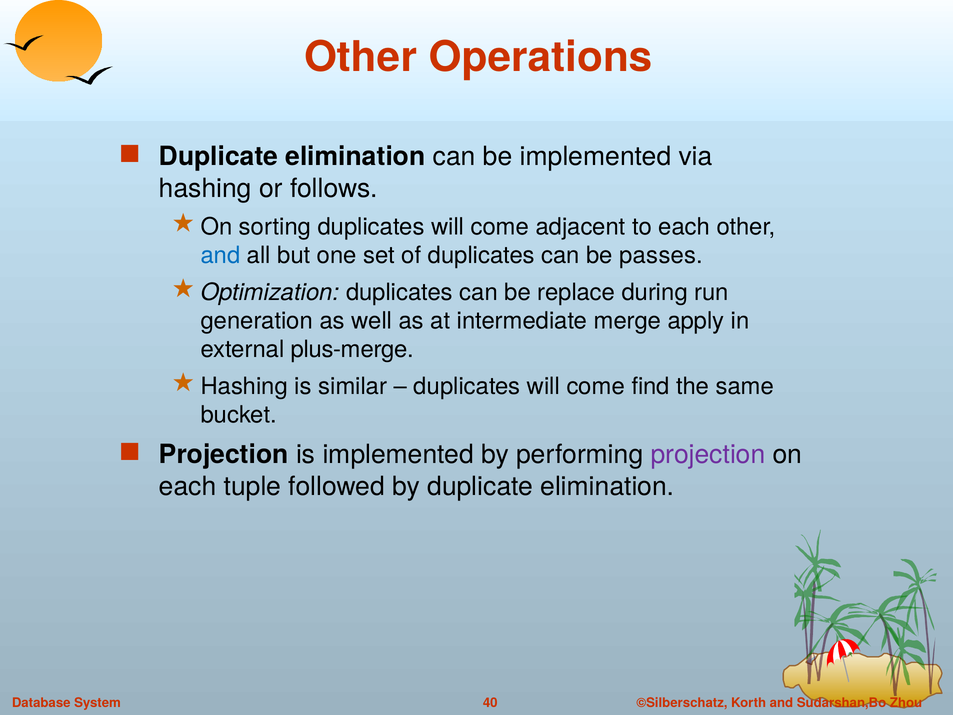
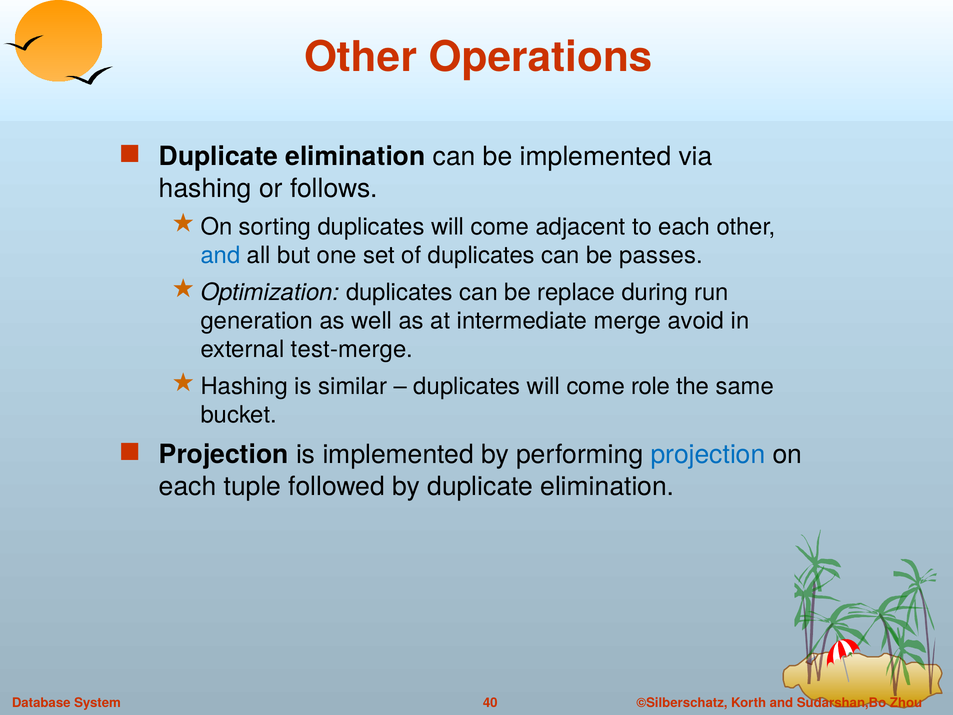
apply: apply -> avoid (696, 321)
plus-merge: plus-merge -> test-merge (352, 349)
find: find -> role (651, 386)
projection colour: purple -> blue (708, 454)
